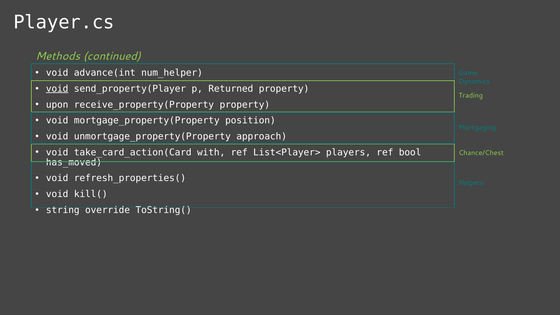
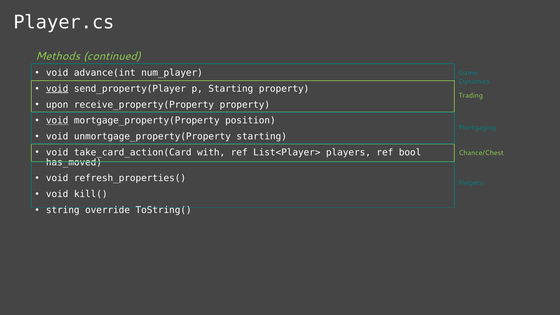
num_helper: num_helper -> num_player (172, 73)
p Returned: Returned -> Starting (231, 89)
void underline: none -> present (57, 121)
unmortgage_property(Property approach: approach -> starting (262, 136)
